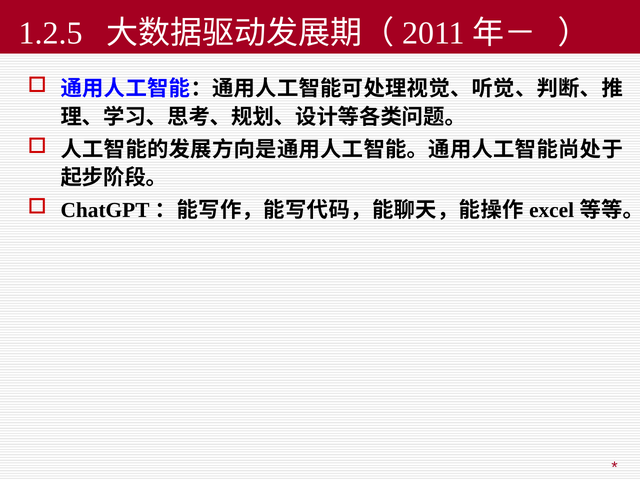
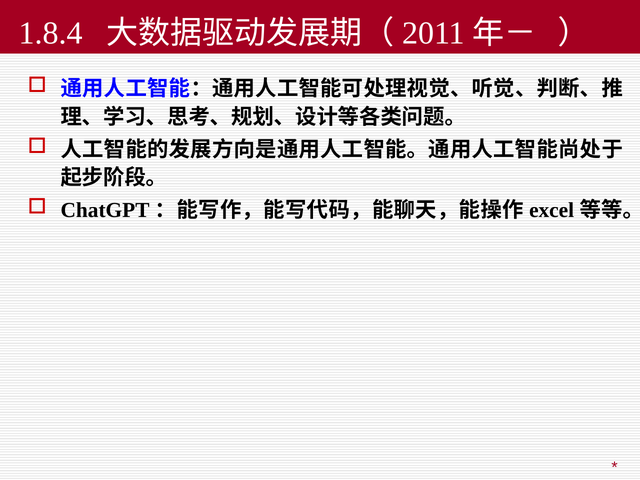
1.2.5: 1.2.5 -> 1.8.4 (51, 33)
